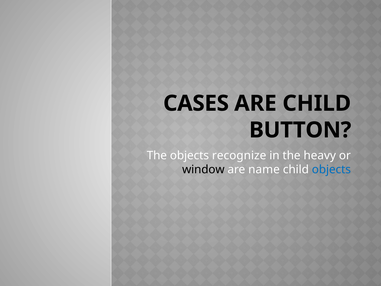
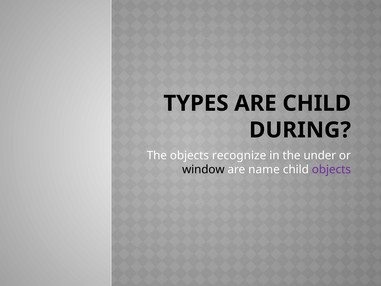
CASES: CASES -> TYPES (196, 103)
BUTTON: BUTTON -> DURING (300, 130)
heavy: heavy -> under (320, 155)
objects colour: blue -> purple (331, 169)
